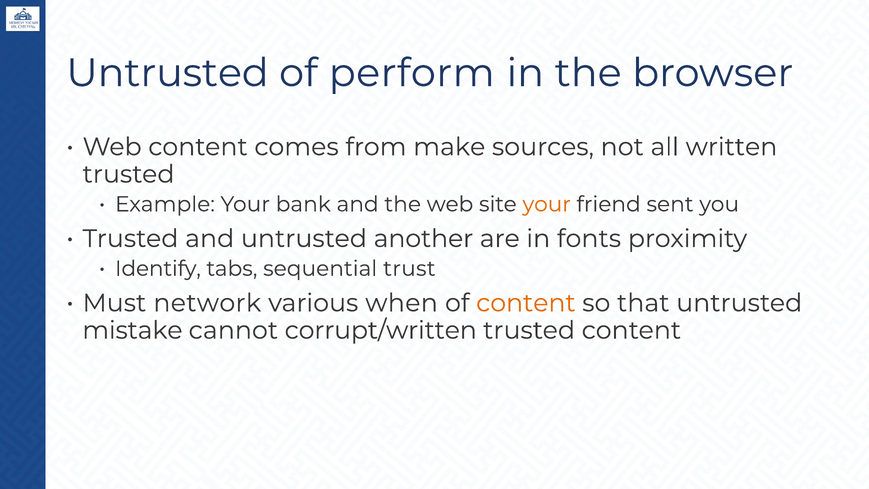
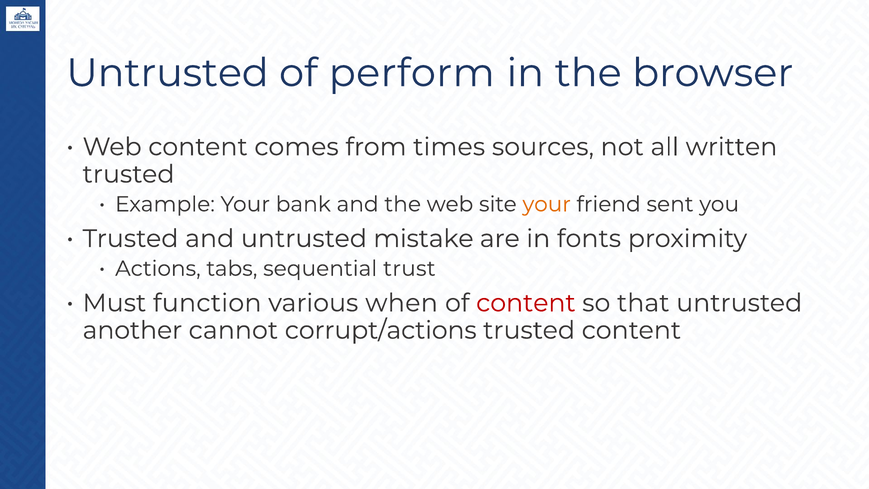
make: make -> times (449, 147)
another: another -> mistake (423, 239)
Identify: Identify -> Actions (158, 269)
network: network -> function (207, 303)
content colour: orange -> red (526, 303)
mistake: mistake -> another (132, 330)
corrupt/written: corrupt/written -> corrupt/actions (381, 330)
